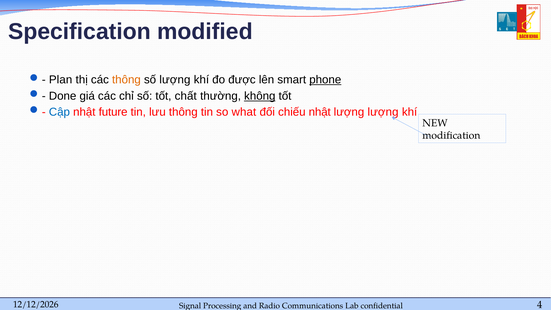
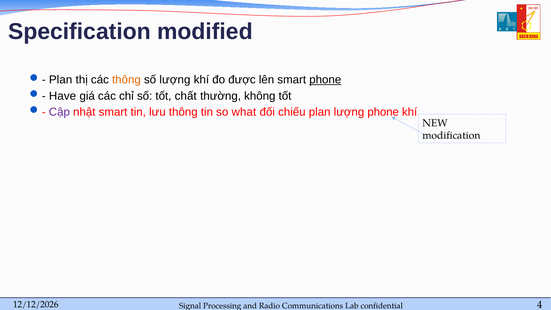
Done: Done -> Have (63, 96)
không underline: present -> none (260, 96)
Cập colour: blue -> purple (59, 112)
nhật future: future -> smart (113, 112)
chiếu nhật: nhật -> plan (320, 112)
lượng lượng: lượng -> phone (383, 112)
